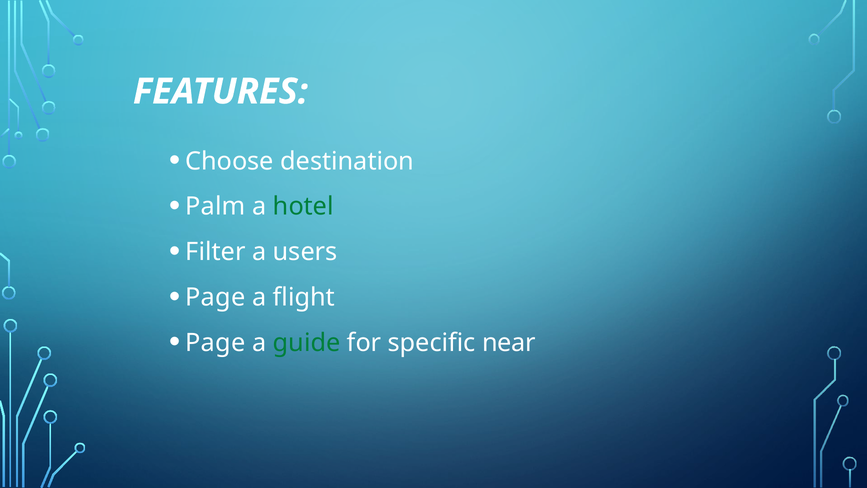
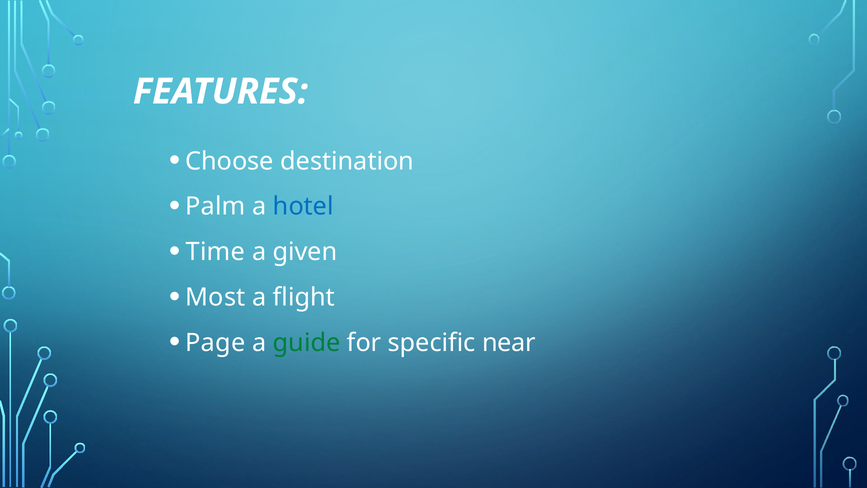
hotel colour: green -> blue (303, 206)
Filter: Filter -> Time (215, 252)
users: users -> given (305, 252)
Page: Page -> Most (215, 297)
